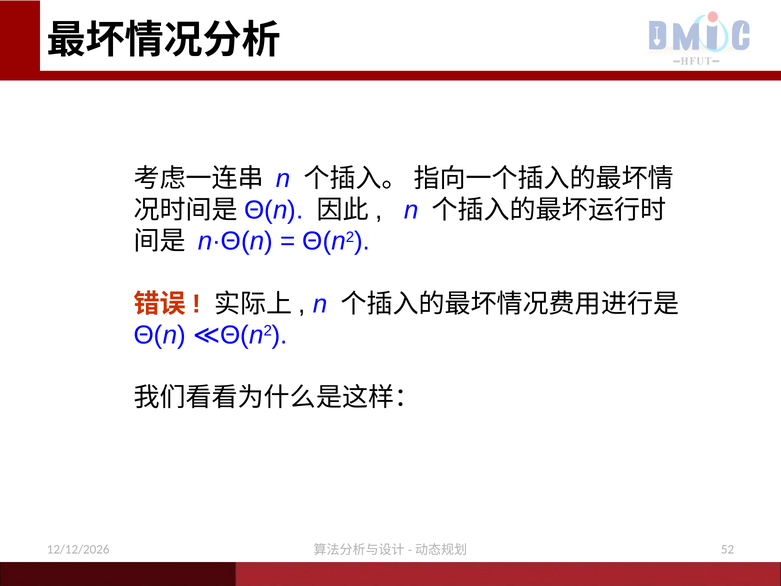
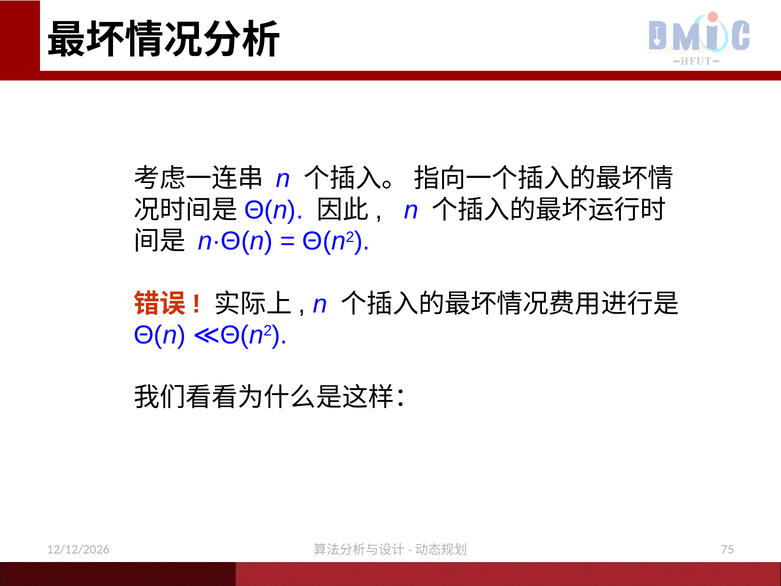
52: 52 -> 75 (728, 549)
